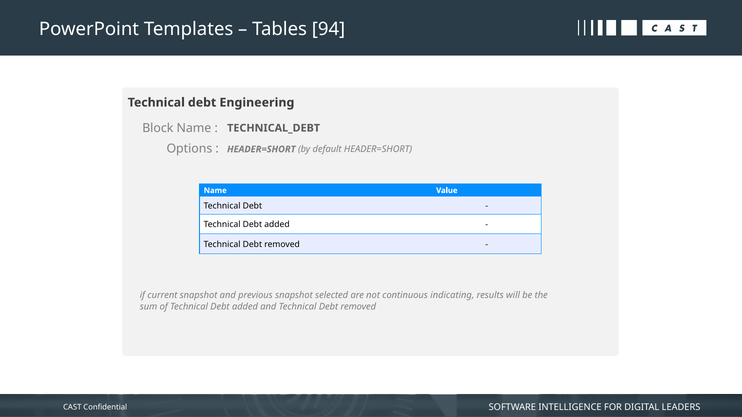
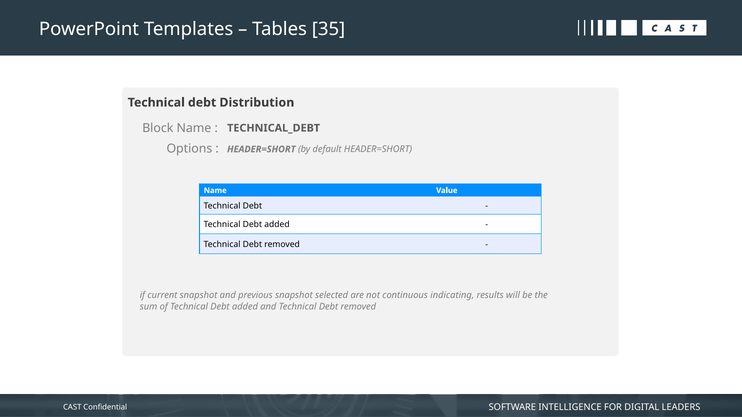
94: 94 -> 35 (329, 29)
Engineering: Engineering -> Distribution (257, 103)
